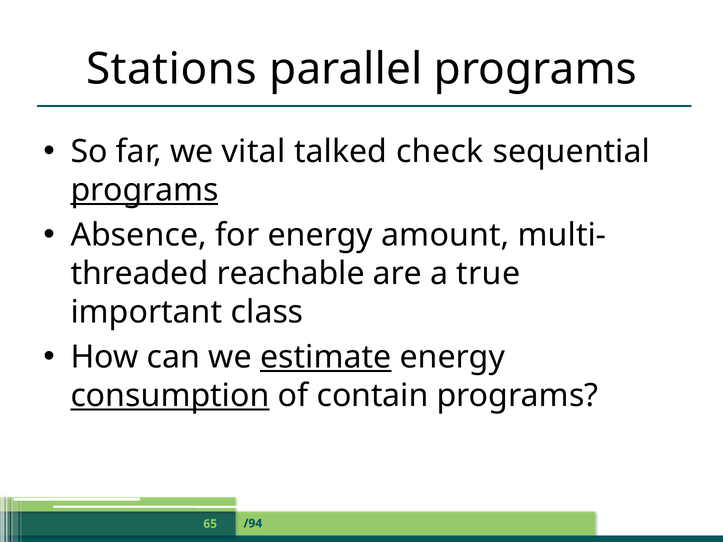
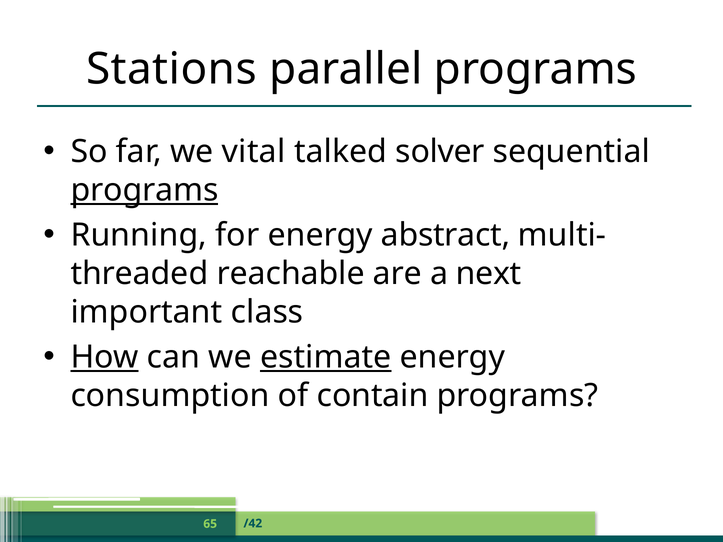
check: check -> solver (440, 152)
Absence: Absence -> Running (139, 235)
amount: amount -> abstract (446, 235)
true: true -> next (489, 274)
How underline: none -> present (105, 357)
consumption underline: present -> none (170, 396)
/94: /94 -> /42 (253, 524)
